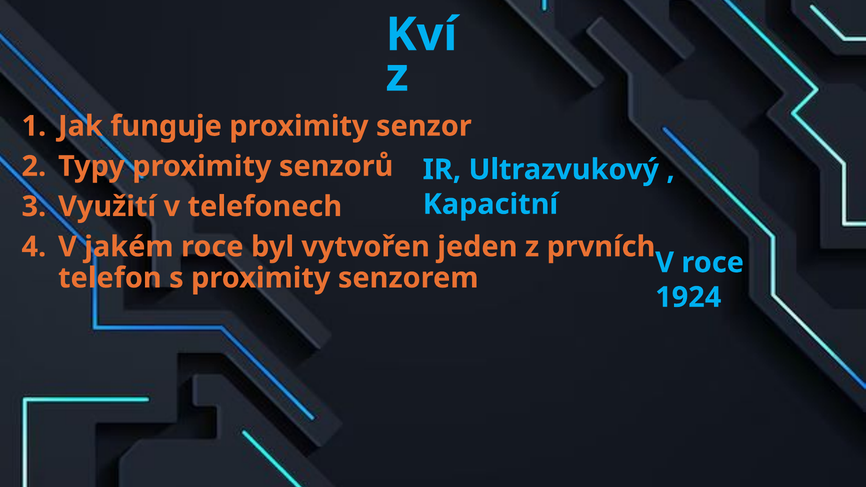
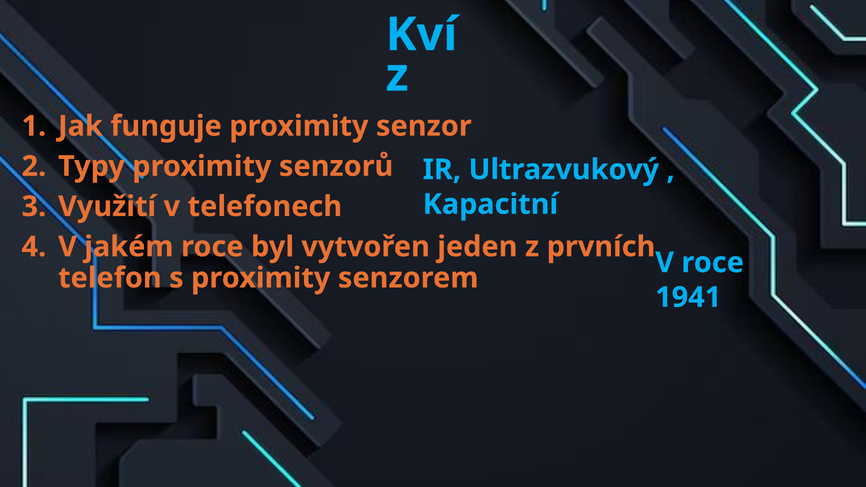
1924: 1924 -> 1941 (688, 297)
